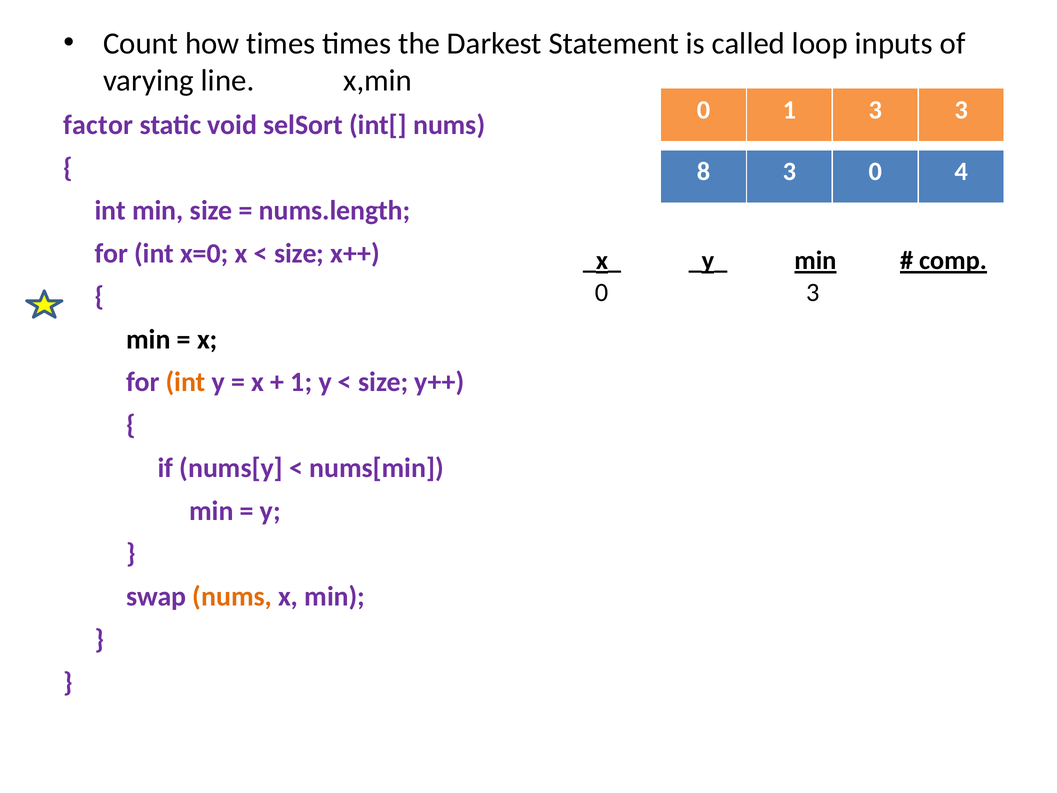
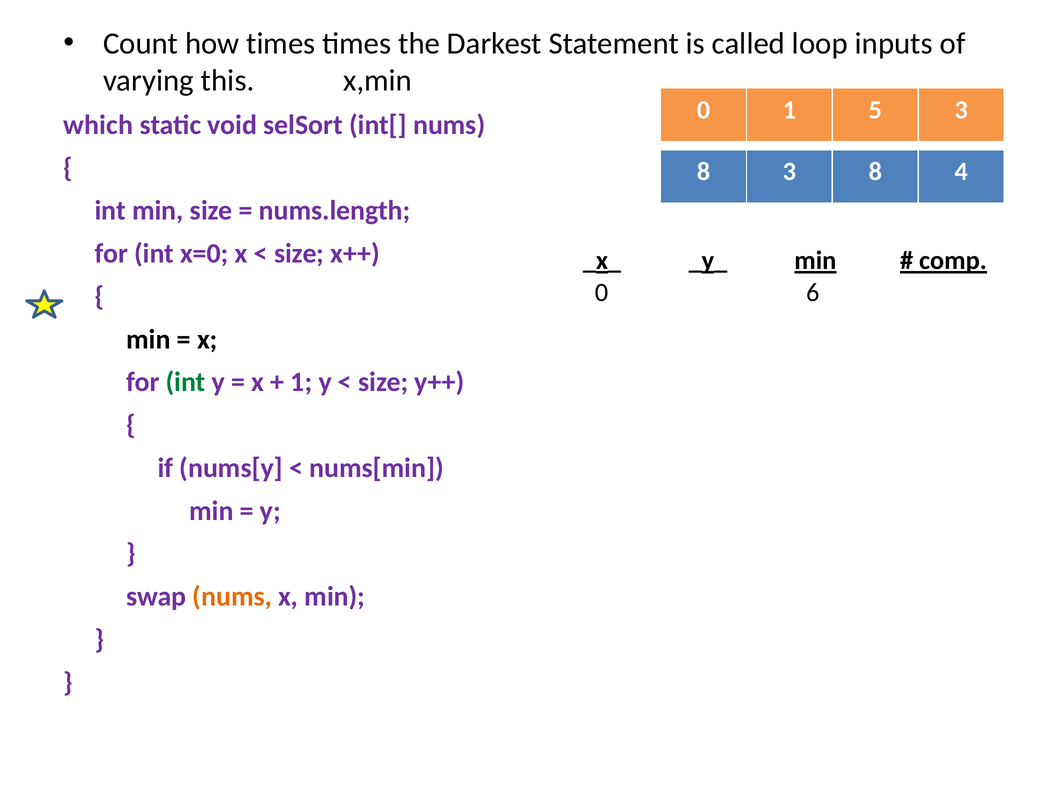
line: line -> this (228, 81)
1 3: 3 -> 5 (875, 110)
factor: factor -> which (98, 125)
3 0: 0 -> 8 (875, 171)
0 3: 3 -> 6 (813, 292)
int colour: orange -> green (186, 382)
